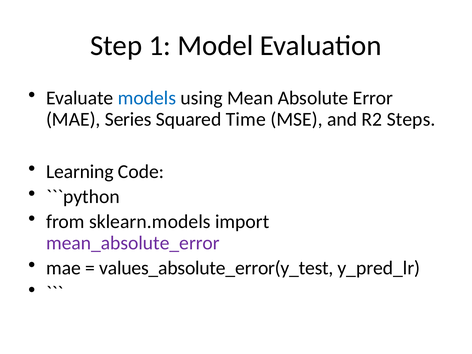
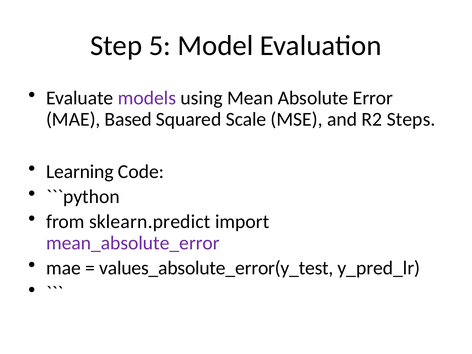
1: 1 -> 5 (160, 46)
models colour: blue -> purple (147, 98)
Series: Series -> Based (128, 119)
Time: Time -> Scale (246, 119)
sklearn.models: sklearn.models -> sklearn.predict (150, 222)
